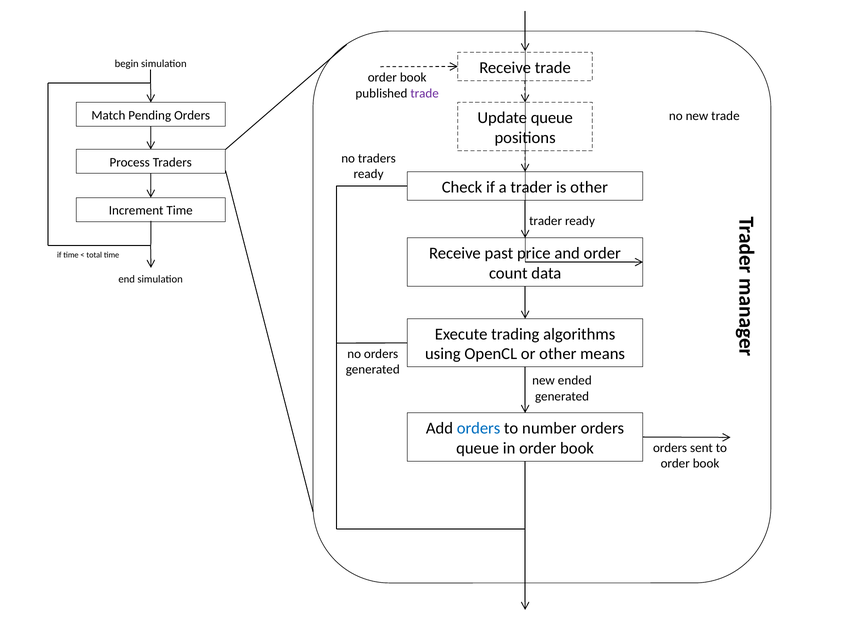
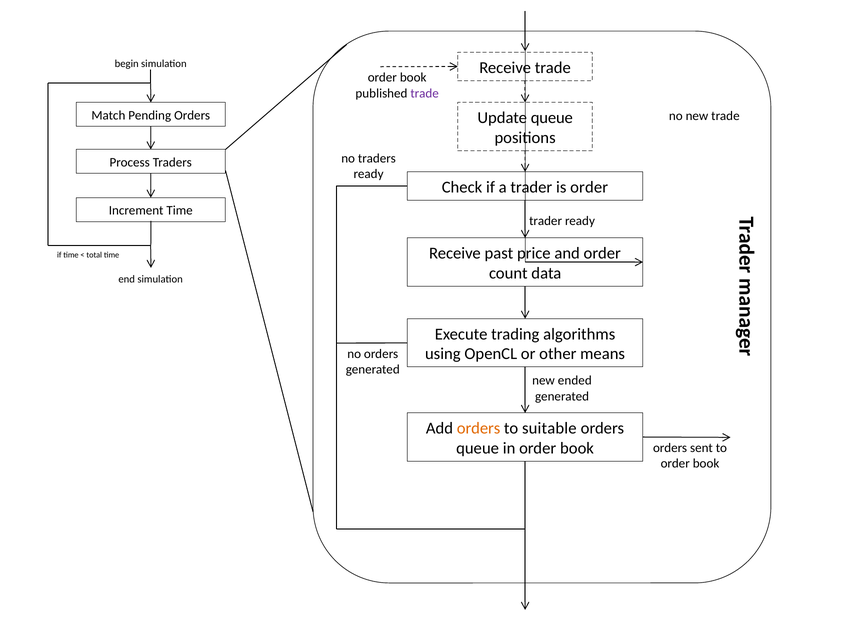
is other: other -> order (589, 187)
orders colour: blue -> orange (479, 428)
number: number -> suitable (549, 428)
